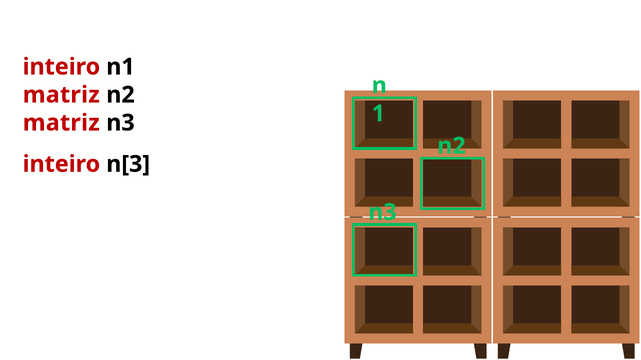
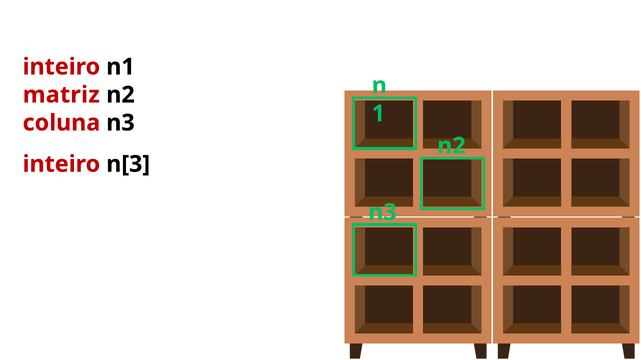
matriz: matriz -> coluna (61, 123)
